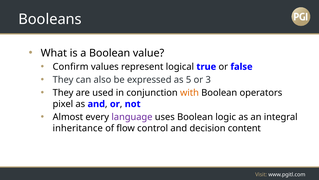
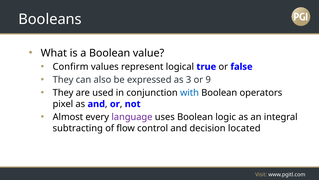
5: 5 -> 3 (189, 80)
3: 3 -> 9 (208, 80)
with colour: orange -> blue (189, 93)
inheritance: inheritance -> subtracting (78, 128)
content: content -> located (244, 128)
